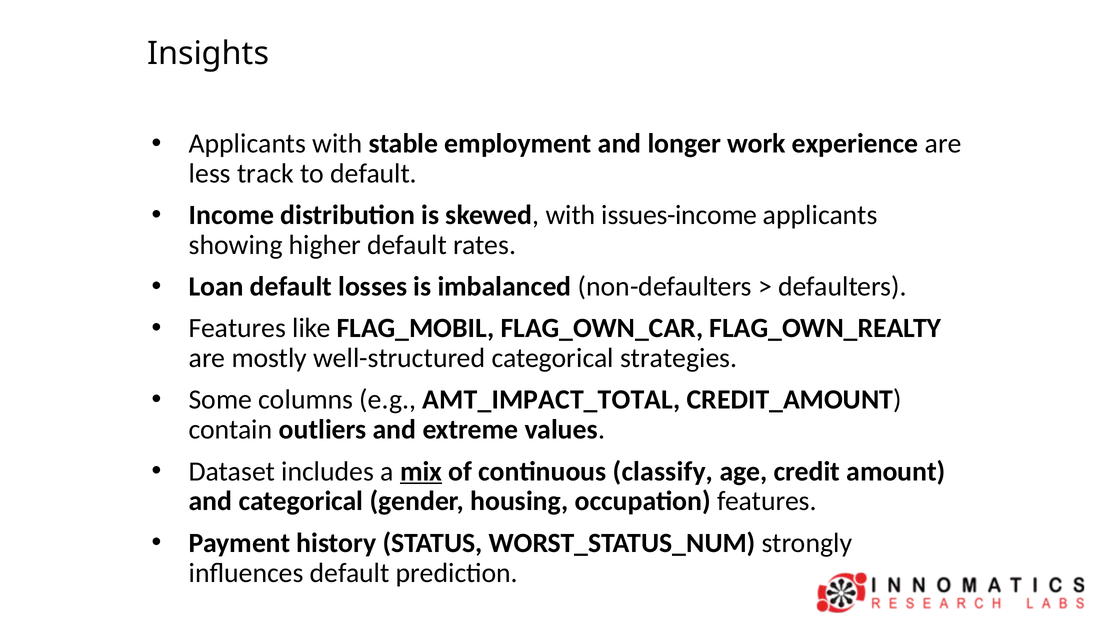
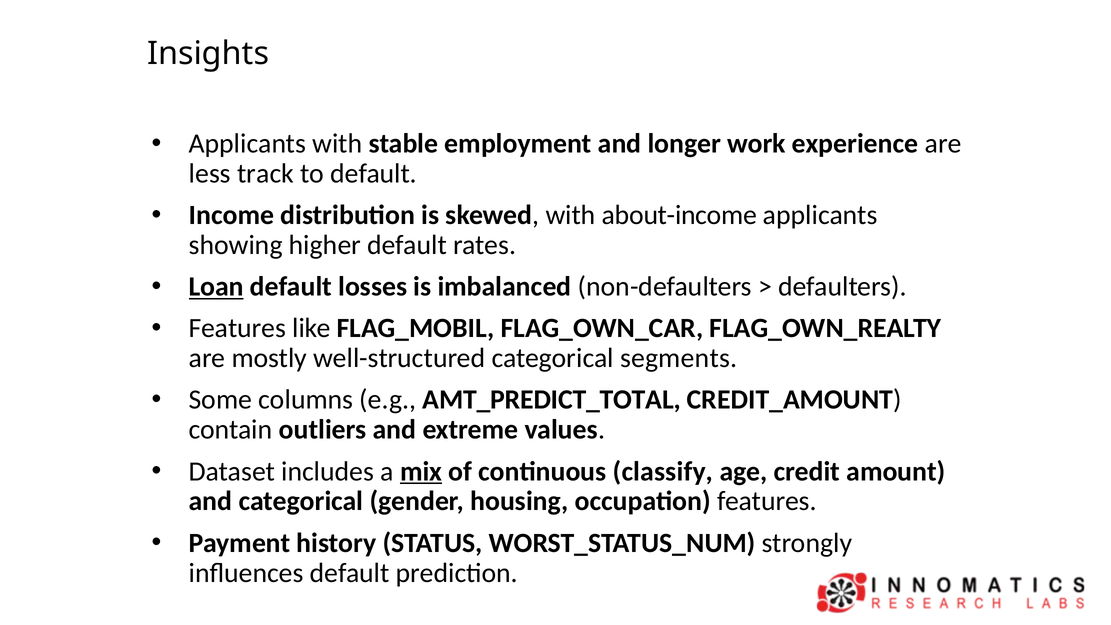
issues-income: issues-income -> about-income (679, 215)
Loan underline: none -> present (216, 287)
strategies: strategies -> segments (679, 358)
AMT_IMPACT_TOTAL: AMT_IMPACT_TOTAL -> AMT_PREDICT_TOTAL (552, 400)
